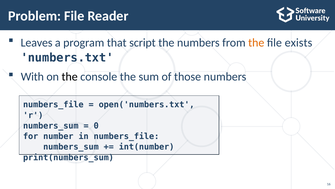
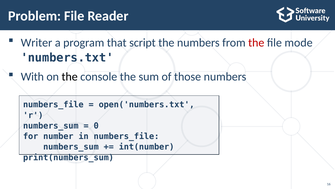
Leaves: Leaves -> Writer (36, 43)
the colour: orange -> red (256, 43)
exists: exists -> mode (299, 43)
